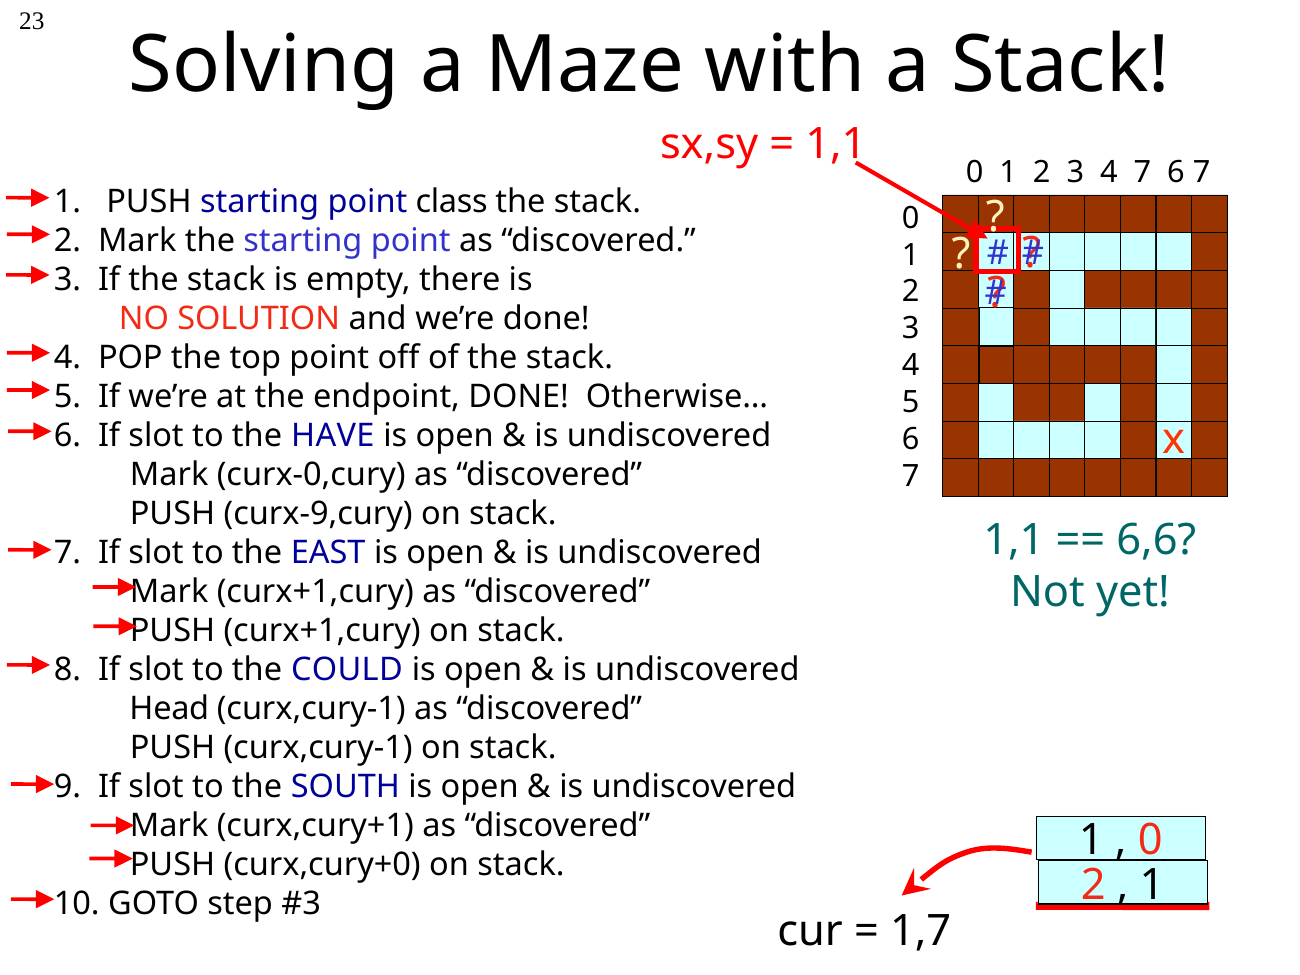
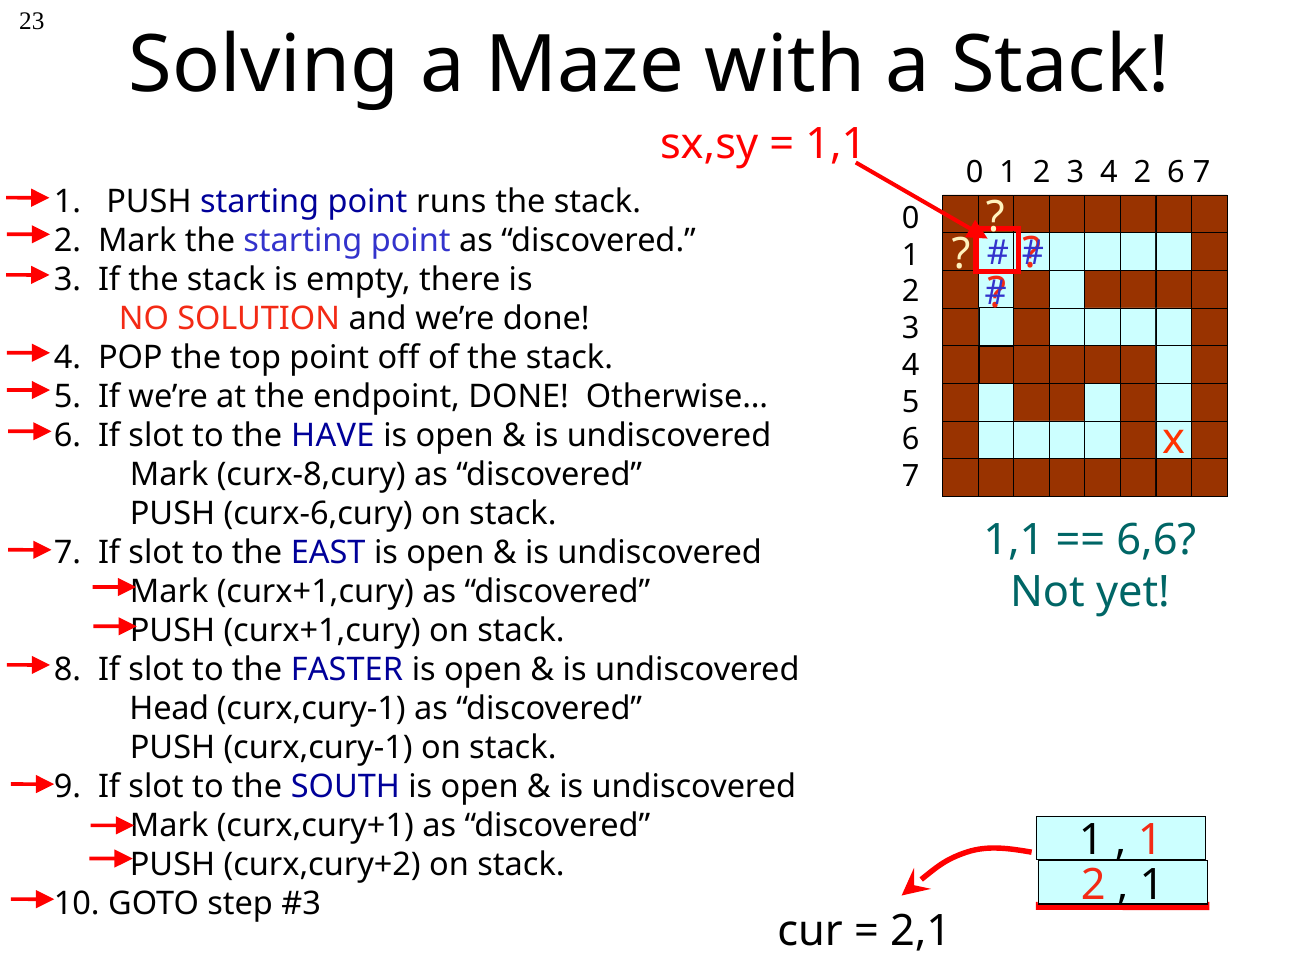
4 7: 7 -> 2 (1142, 172)
class: class -> runs (451, 201)
curx-0,cury: curx-0,cury -> curx-8,cury (311, 474)
curx-9,cury: curx-9,cury -> curx-6,cury (318, 513)
COULD: COULD -> FASTER (347, 669)
0: 0 -> 1 (1150, 841)
curx,cury+0: curx,cury+0 -> curx,cury+2 (322, 864)
1,7: 1,7 -> 2,1 (921, 931)
